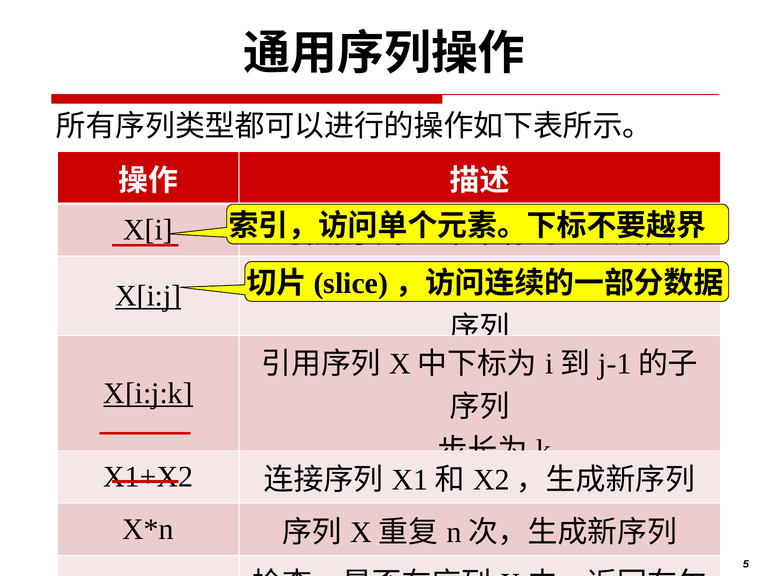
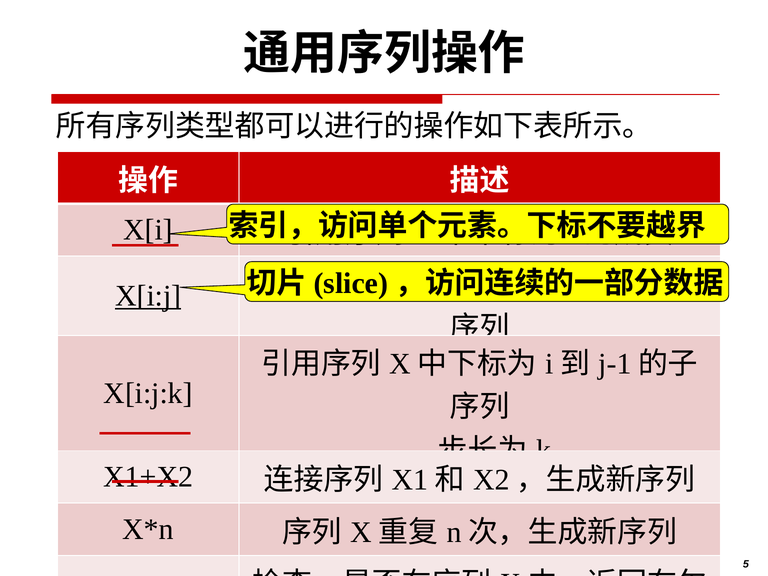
X[i:j:k underline: present -> none (148, 393)
